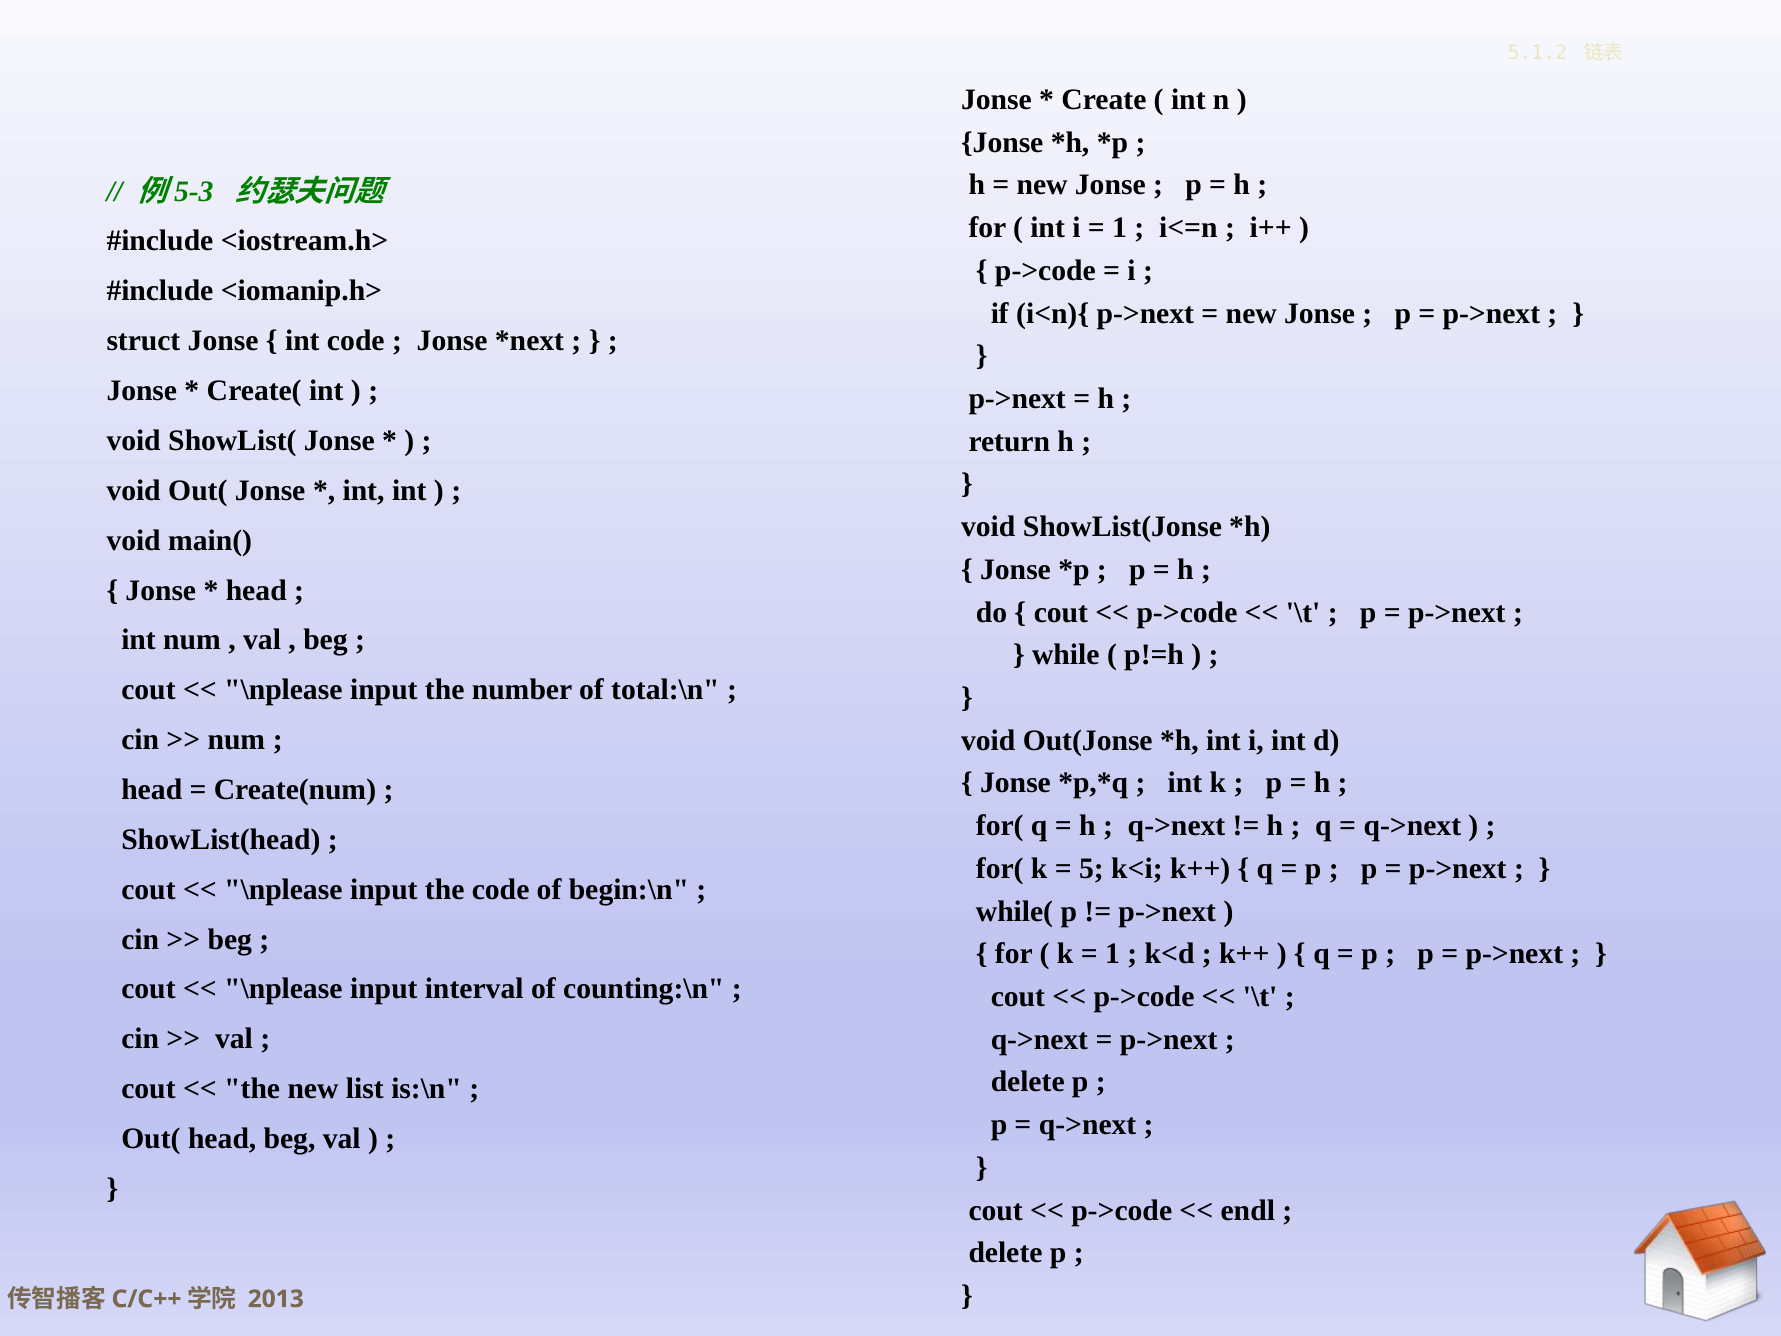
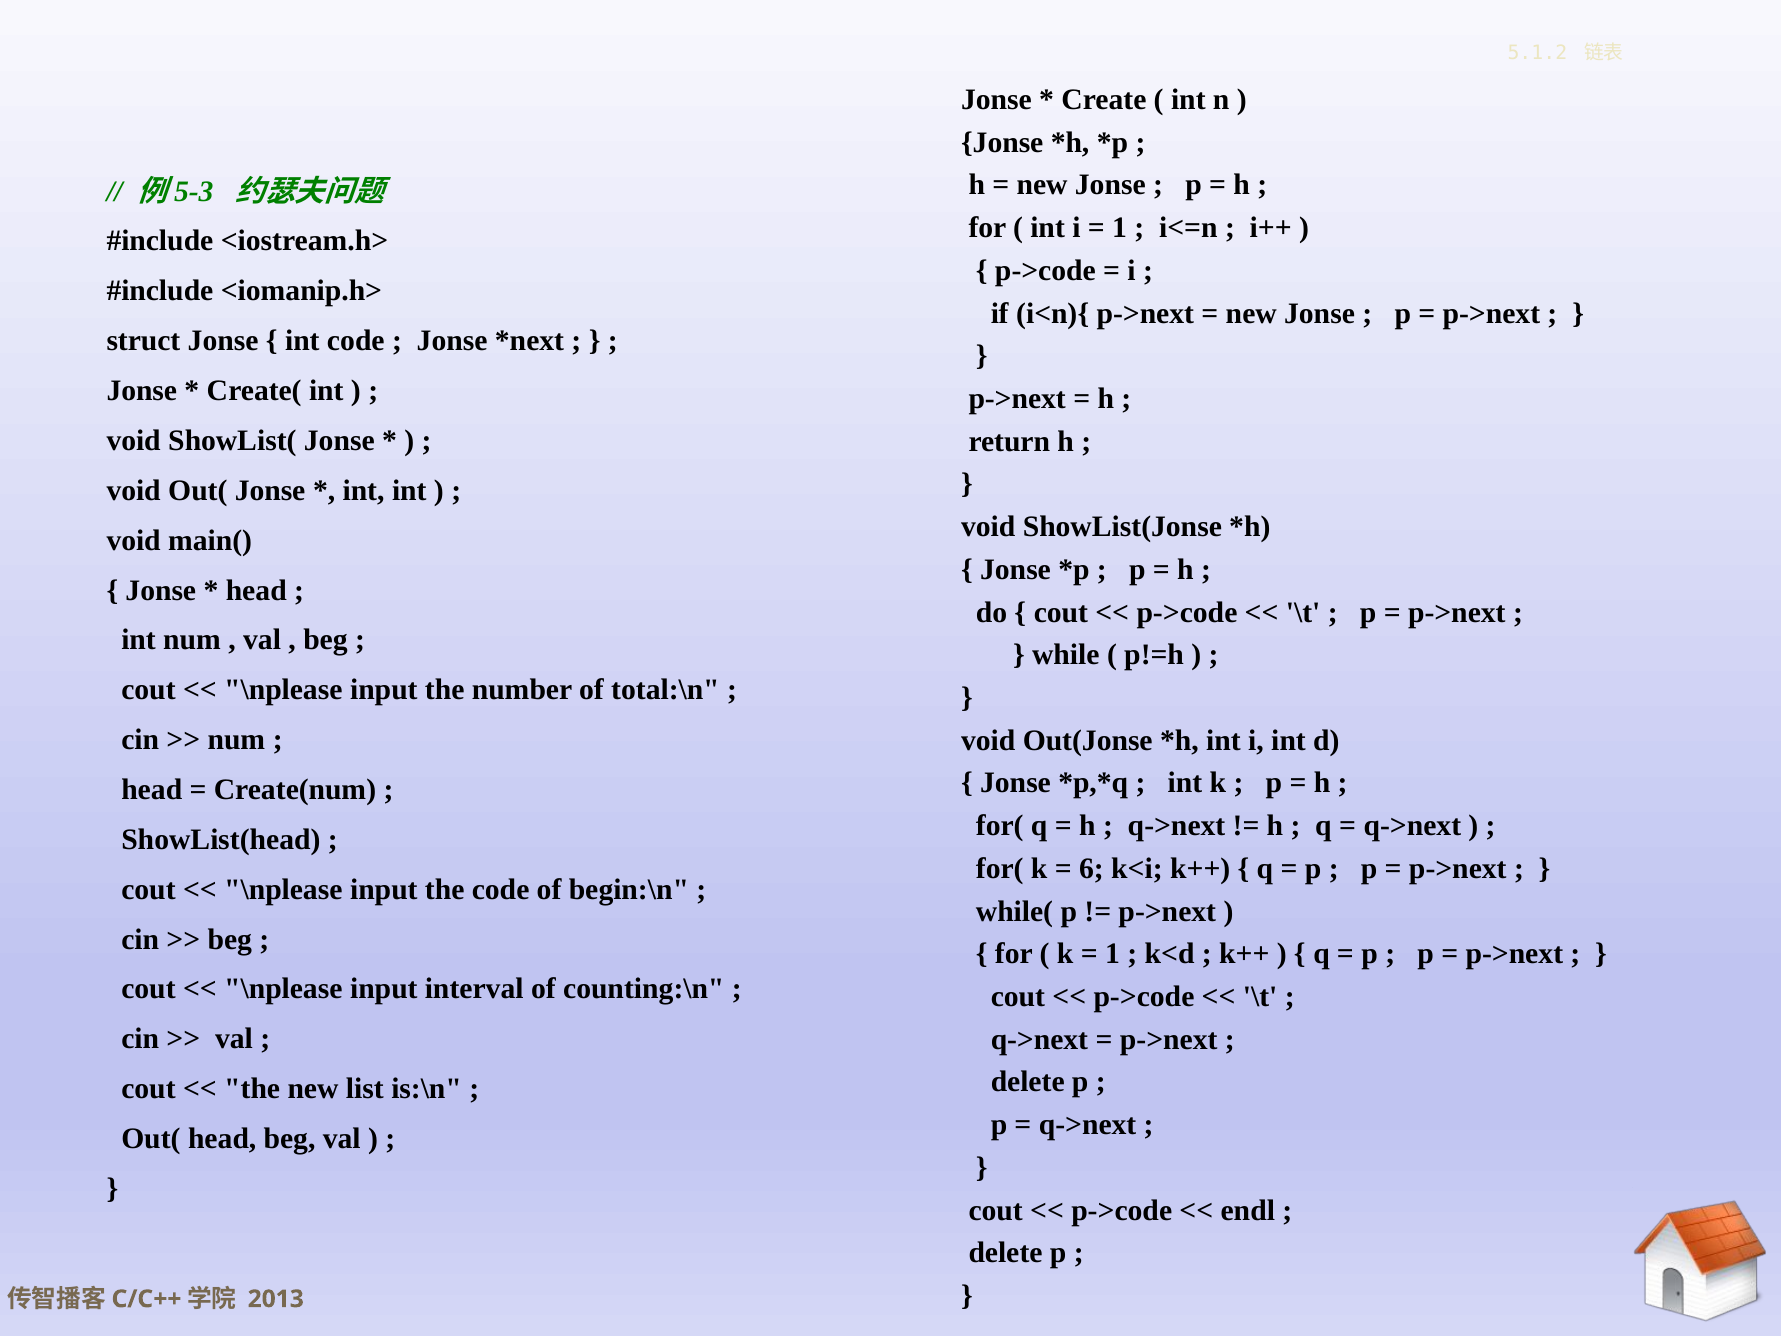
5: 5 -> 6 (1091, 868)
